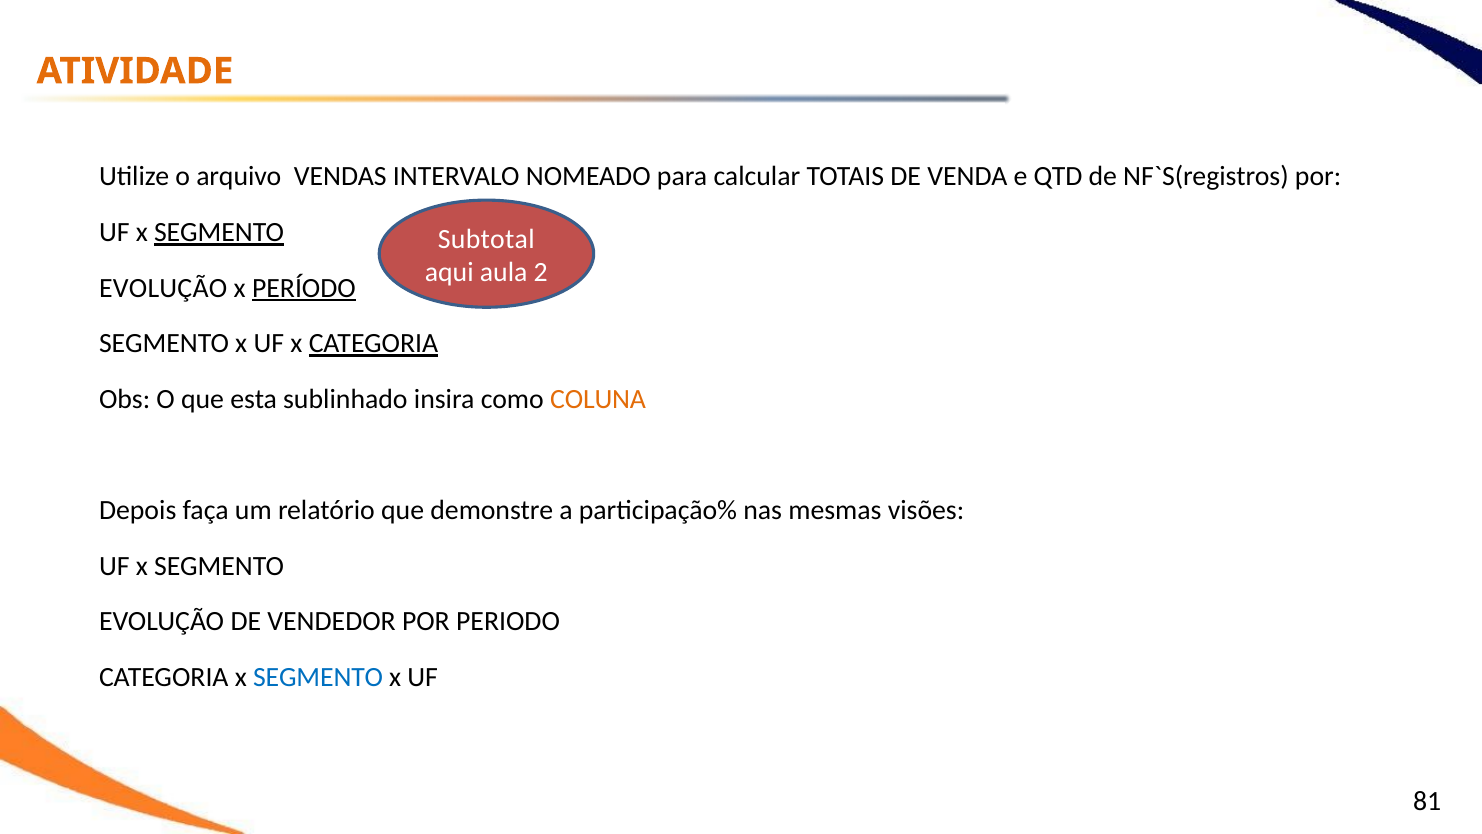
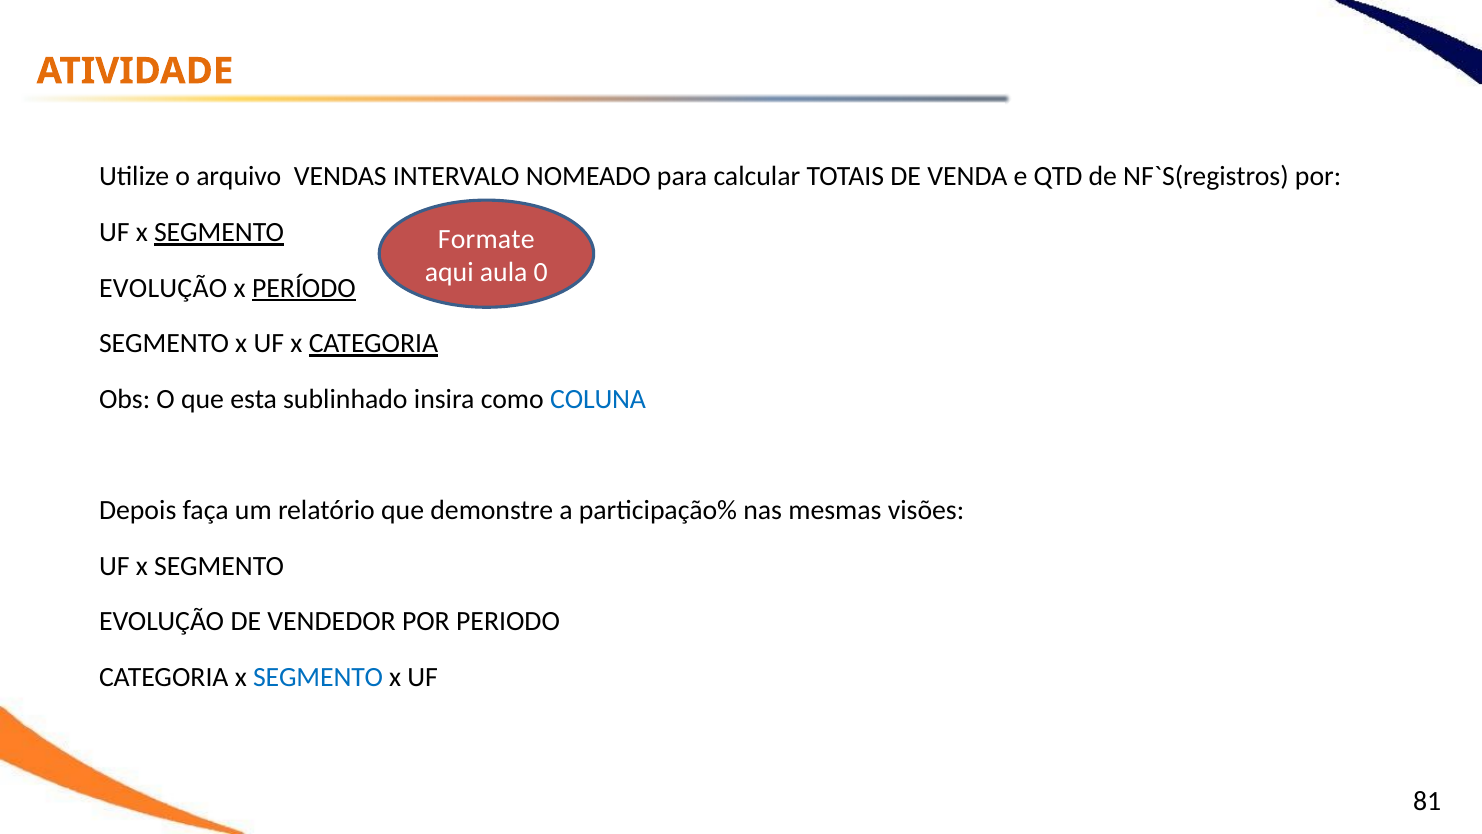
Subtotal: Subtotal -> Formate (486, 239)
2: 2 -> 0 (541, 272)
COLUNA colour: orange -> blue (598, 399)
